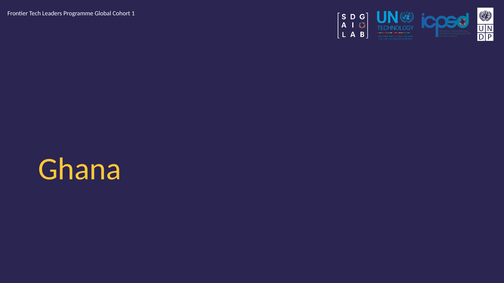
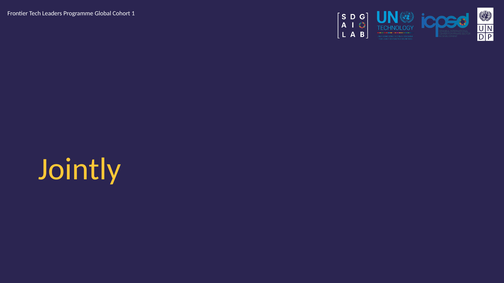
Ghana: Ghana -> Jointly (80, 169)
